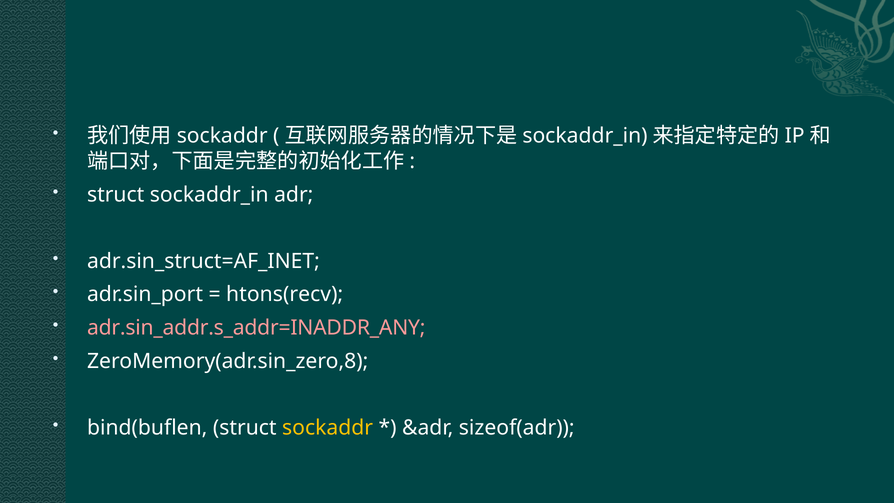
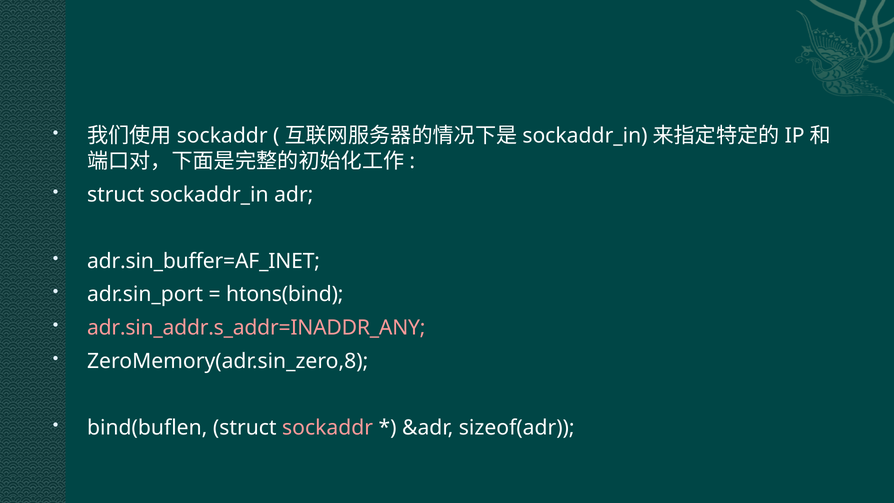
adr.sin_struct=AF_INET: adr.sin_struct=AF_INET -> adr.sin_buffer=AF_INET (204, 261)
htons(recv: htons(recv -> htons(bind (285, 294)
sockaddr colour: yellow -> pink (328, 428)
